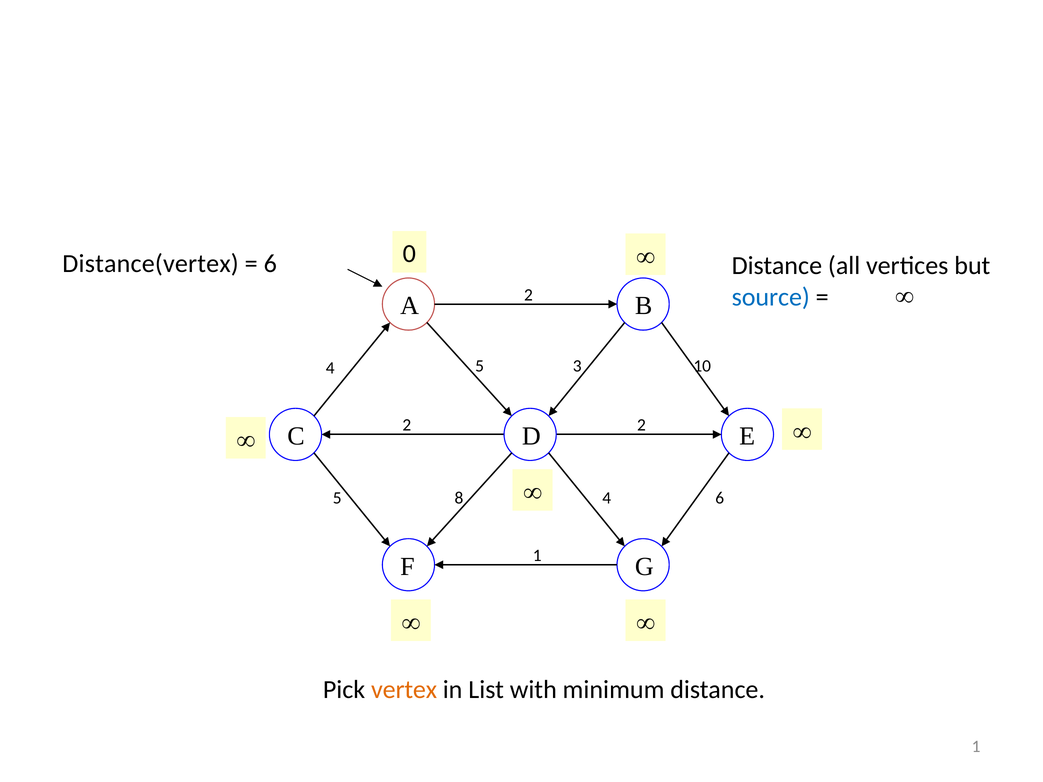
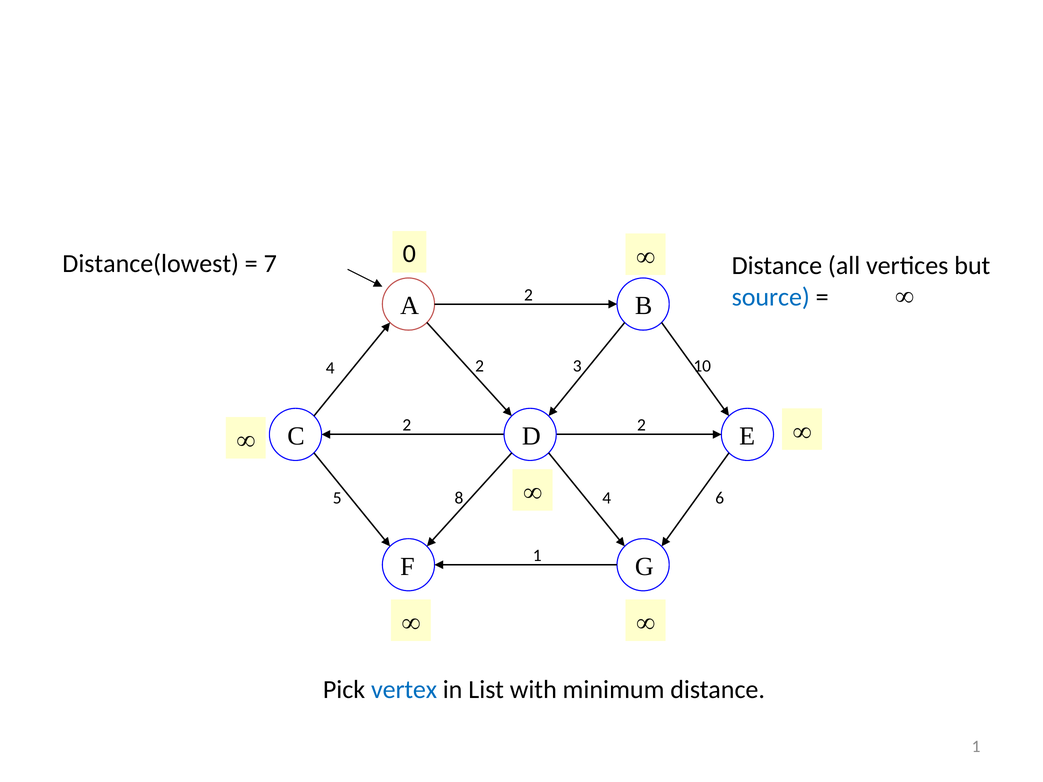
Distance(vertex: Distance(vertex -> Distance(lowest (151, 264)
6: 6 -> 7 (270, 264)
5: 5 -> 2 (480, 366)
vertex colour: orange -> blue (404, 690)
